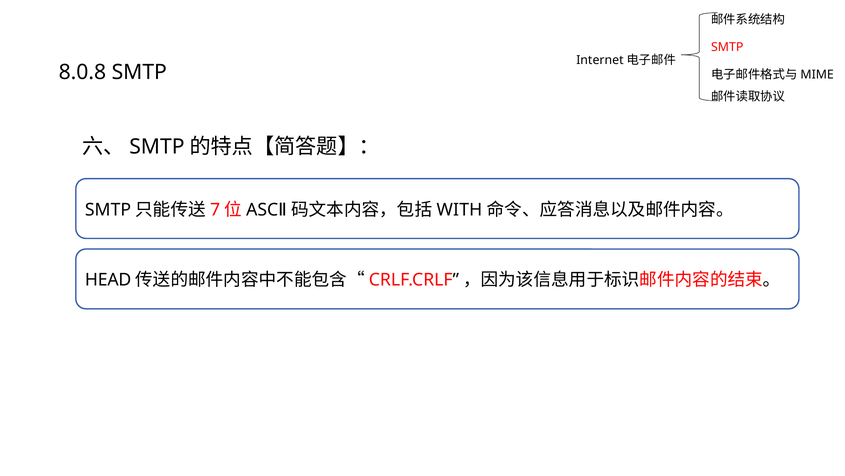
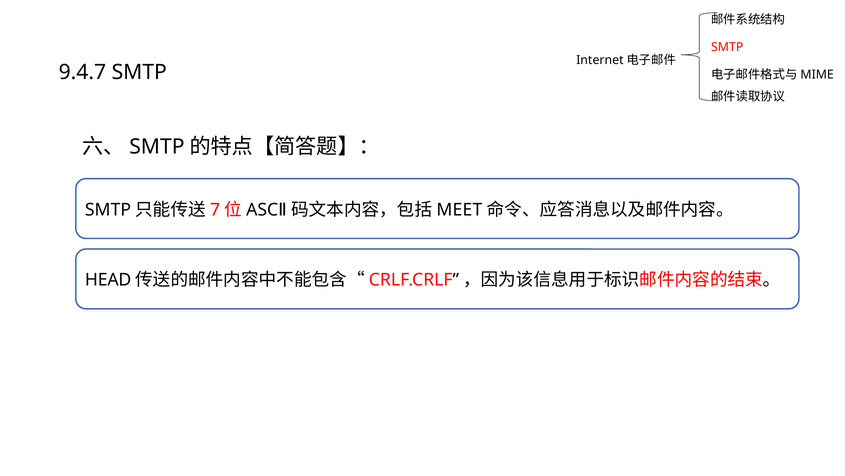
8.0.8: 8.0.8 -> 9.4.7 (82, 72)
WITH: WITH -> MEET (459, 209)
